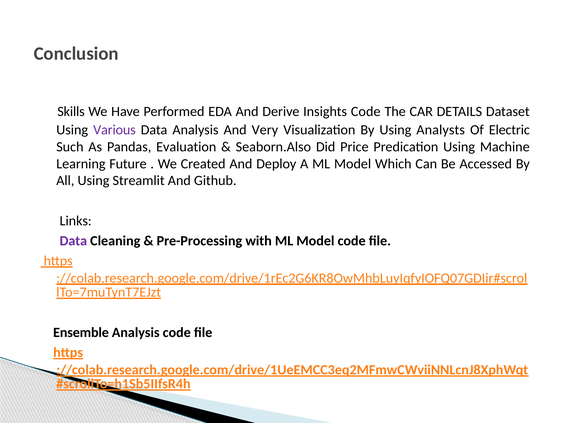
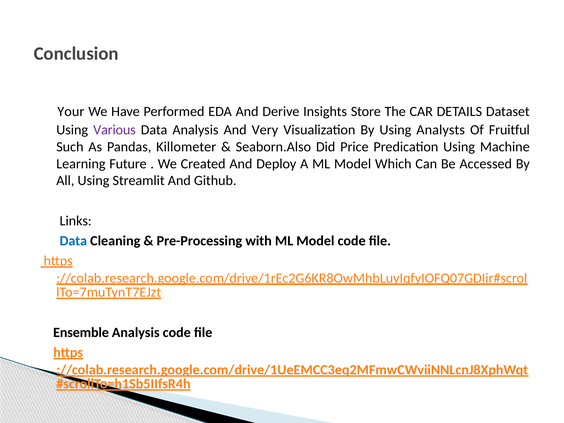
Skills: Skills -> Your (71, 111)
Insights Code: Code -> Store (366, 111)
Electric: Electric -> Fruitful (509, 130)
Evaluation: Evaluation -> Killometer (186, 147)
Data colour: purple -> blue (73, 241)
